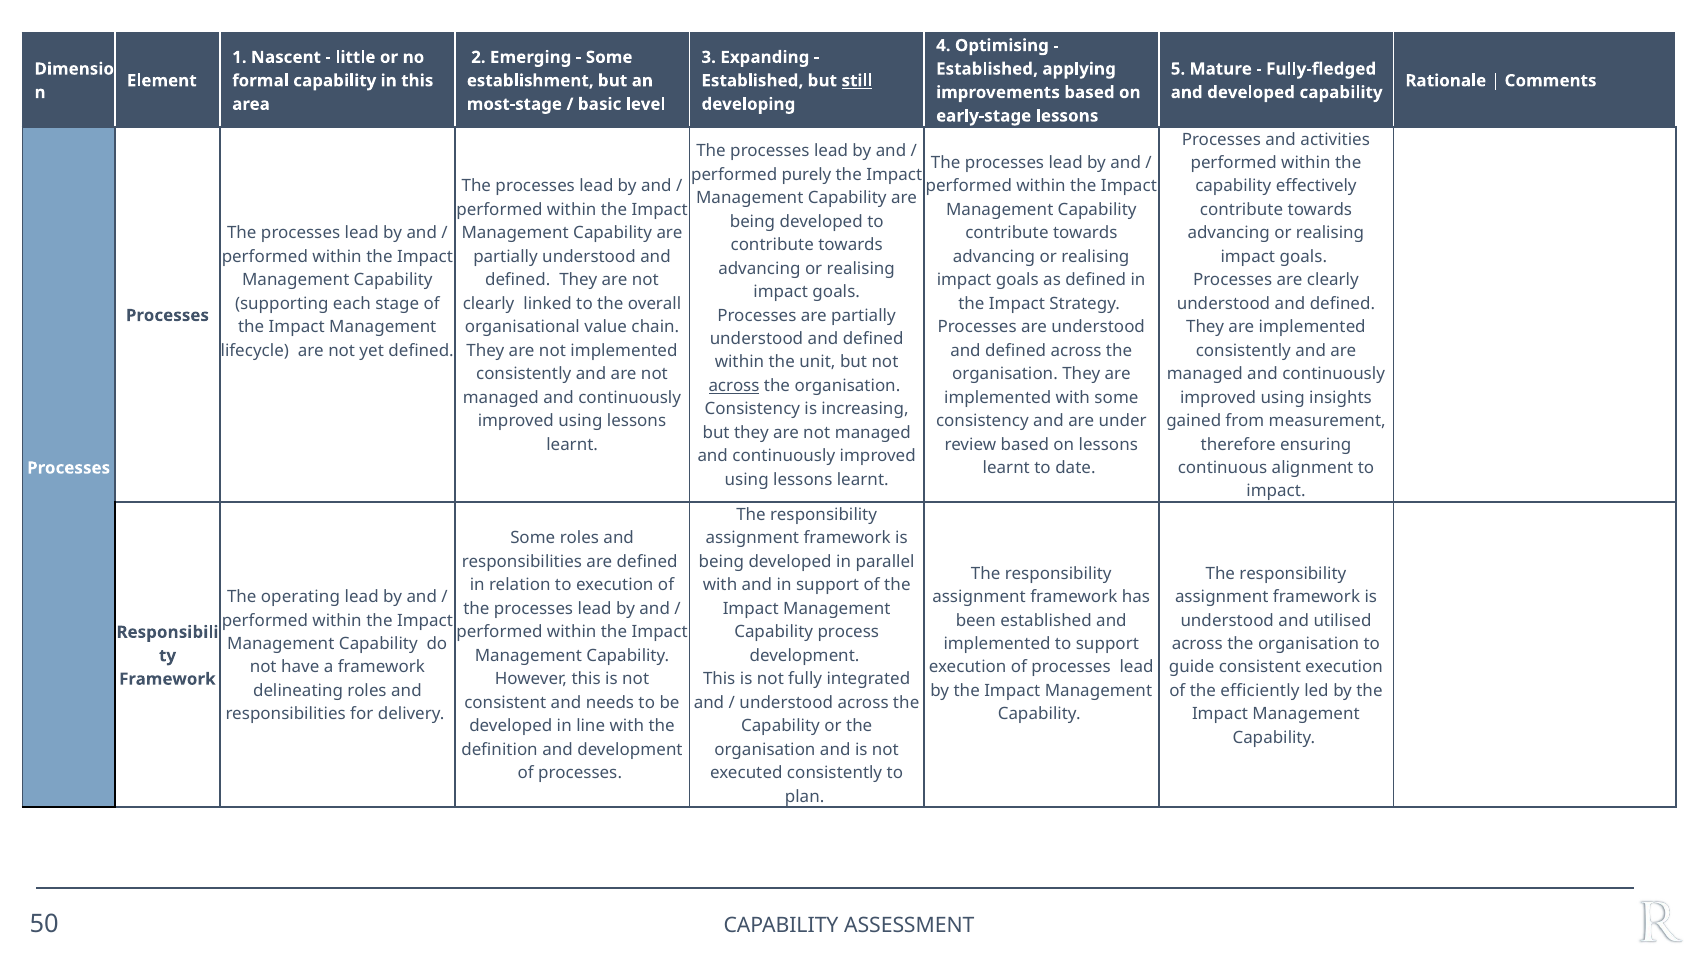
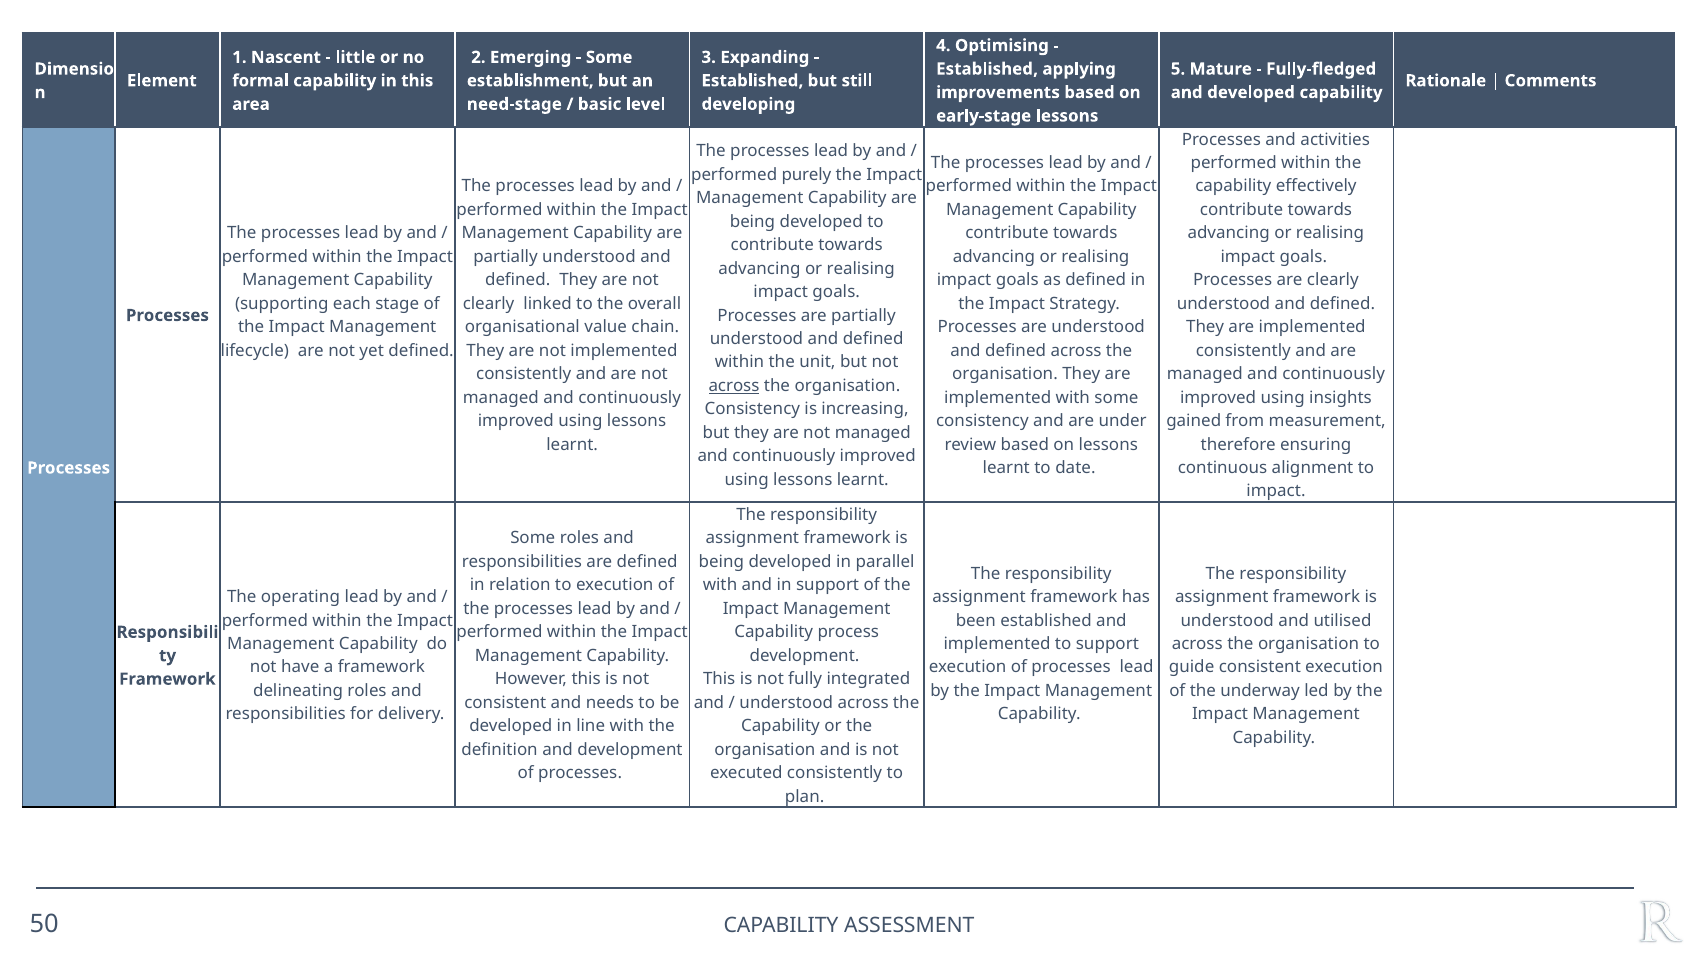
still underline: present -> none (857, 81)
most-stage: most-stage -> need-stage (514, 104)
efficiently: efficiently -> underway (1260, 691)
